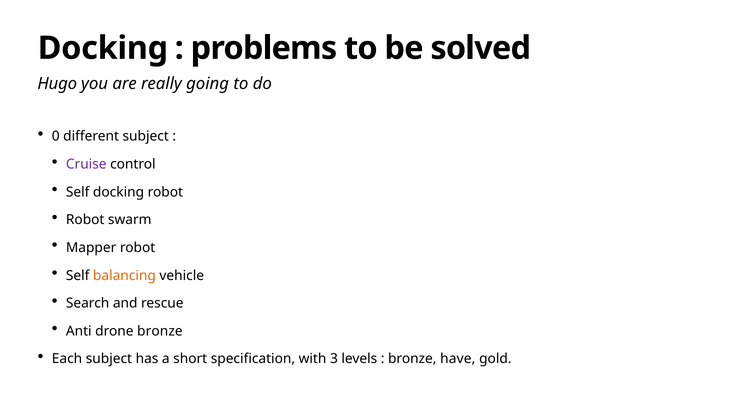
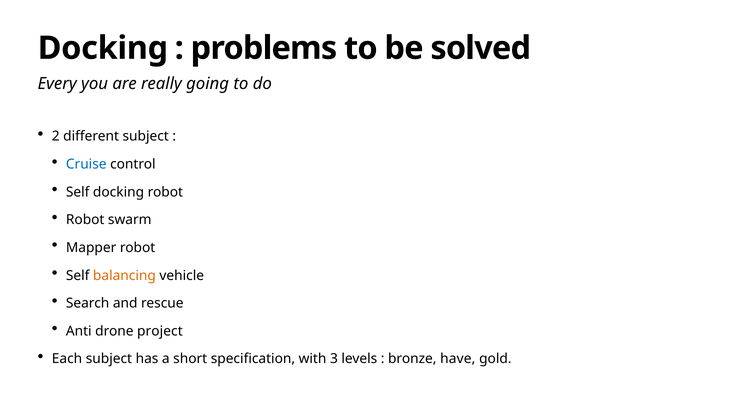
Hugo: Hugo -> Every (57, 84)
0: 0 -> 2 (56, 136)
Cruise colour: purple -> blue (86, 164)
drone bronze: bronze -> project (160, 331)
